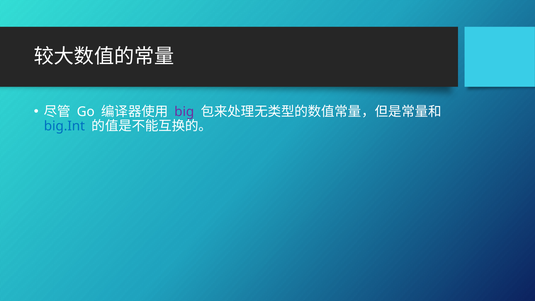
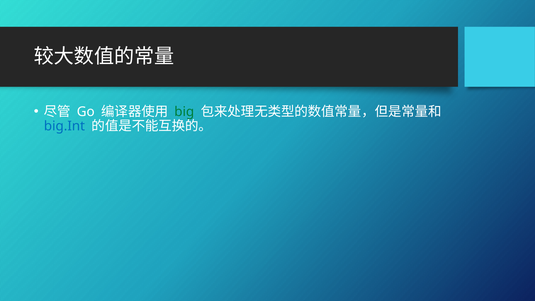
big colour: purple -> green (184, 112)
